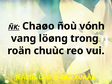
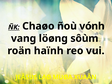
trong: trong -> sôùm (84, 38)
chuùc: chuùc -> haïnh (49, 51)
